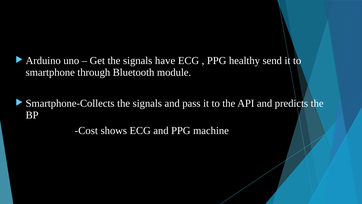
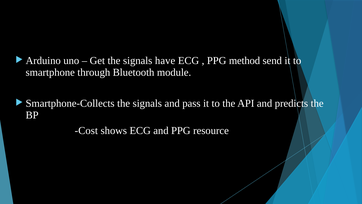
healthy: healthy -> method (245, 61)
machine: machine -> resource (211, 130)
